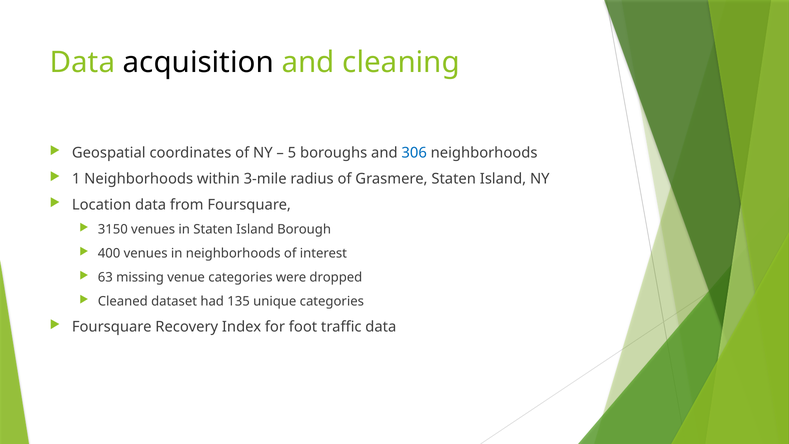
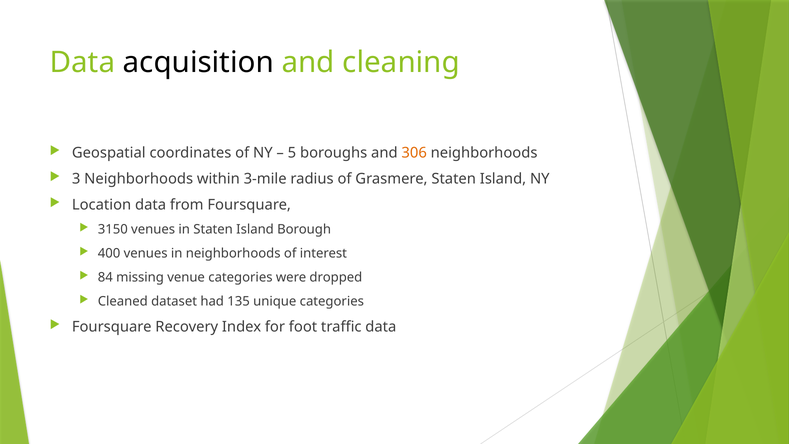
306 colour: blue -> orange (414, 153)
1: 1 -> 3 (76, 179)
63: 63 -> 84 (105, 278)
